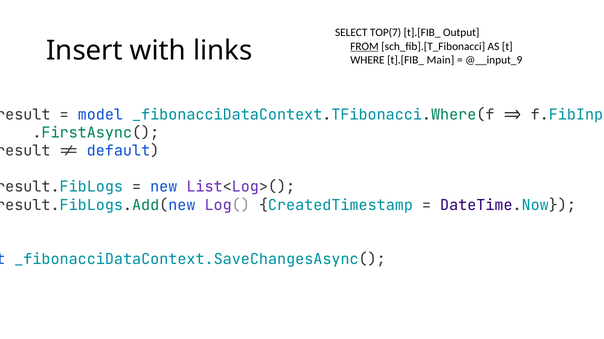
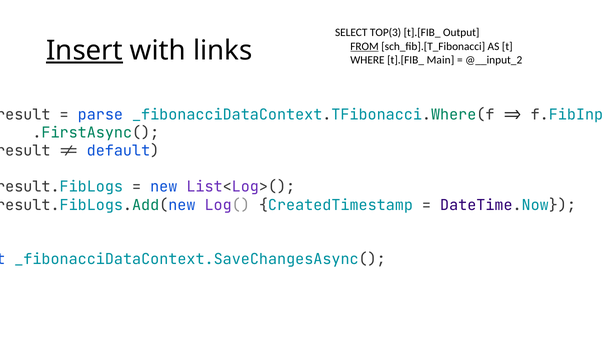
TOP(7: TOP(7 -> TOP(3 (386, 33)
Insert underline: none -> present (84, 51)
@__input_9: @__input_9 -> @__input_2 (494, 60)
model: model -> parse (100, 115)
